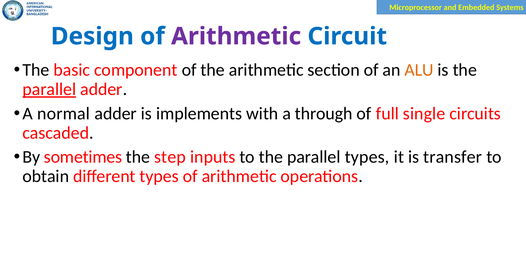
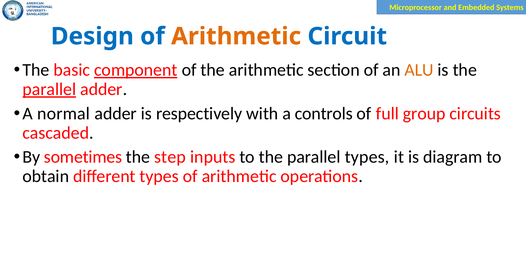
Arithmetic colour: purple -> orange (236, 36)
component underline: none -> present (136, 70)
implements: implements -> respectively (199, 113)
through: through -> controls (324, 113)
single: single -> group (424, 113)
transfer: transfer -> diagram (453, 157)
